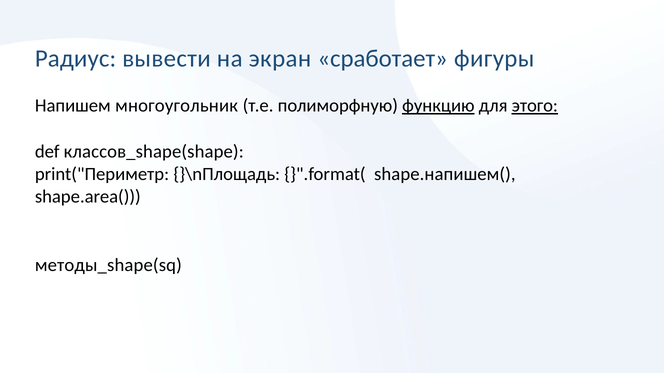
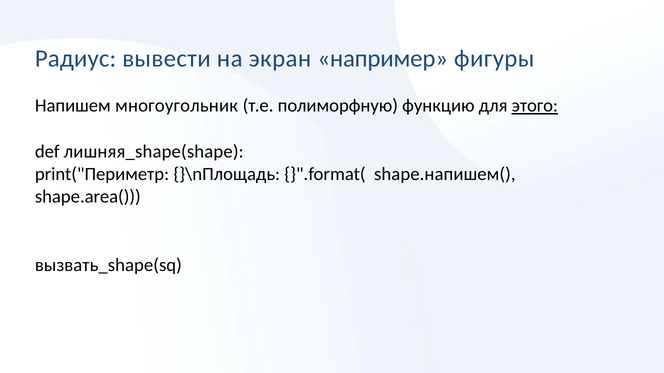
сработает: сработает -> например (383, 58)
функцию underline: present -> none (438, 106)
классов_shape(shape: классов_shape(shape -> лишняя_shape(shape (154, 152)
методы_shape(sq: методы_shape(sq -> вызвать_shape(sq (108, 265)
